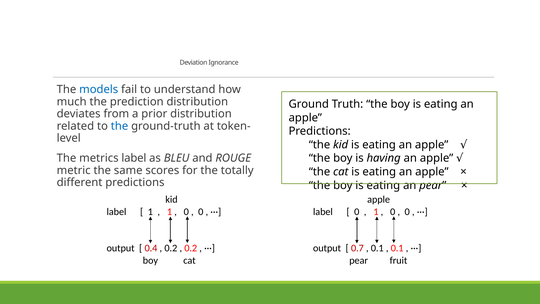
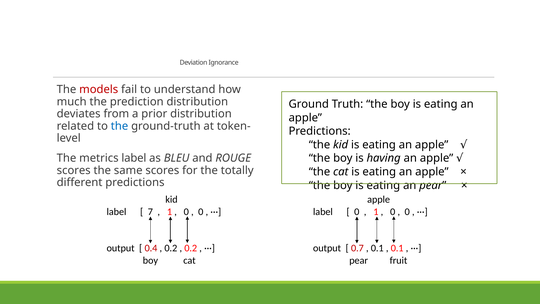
models colour: blue -> red (99, 89)
metric: metric -> scores (74, 170)
1: 1 -> 7 (150, 212)
